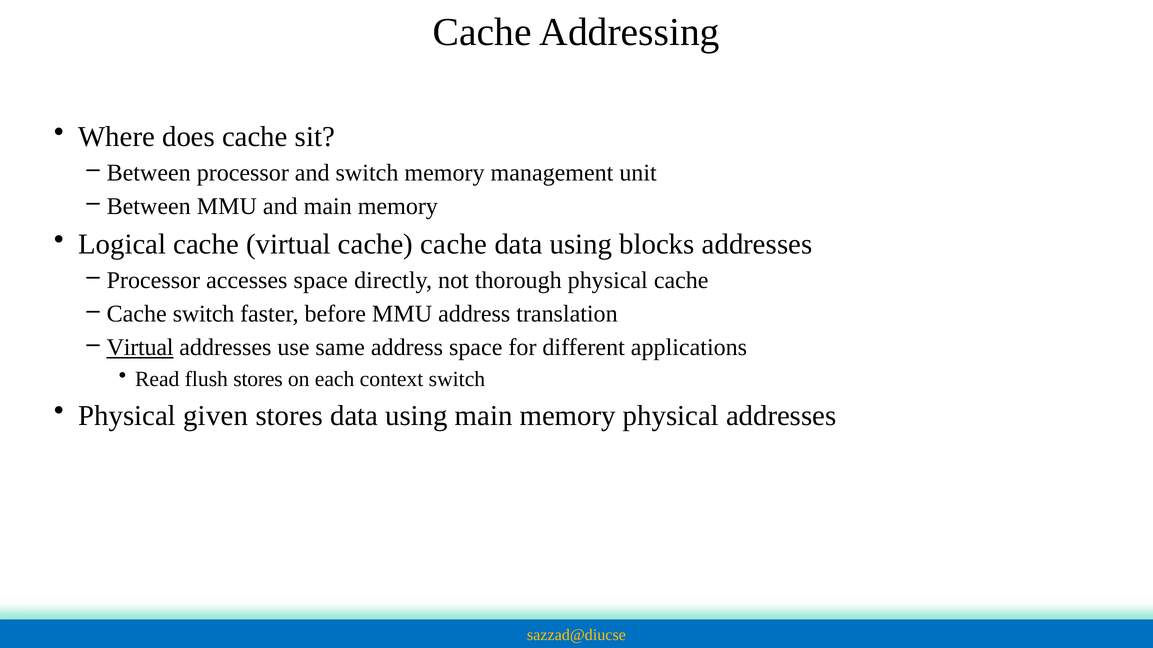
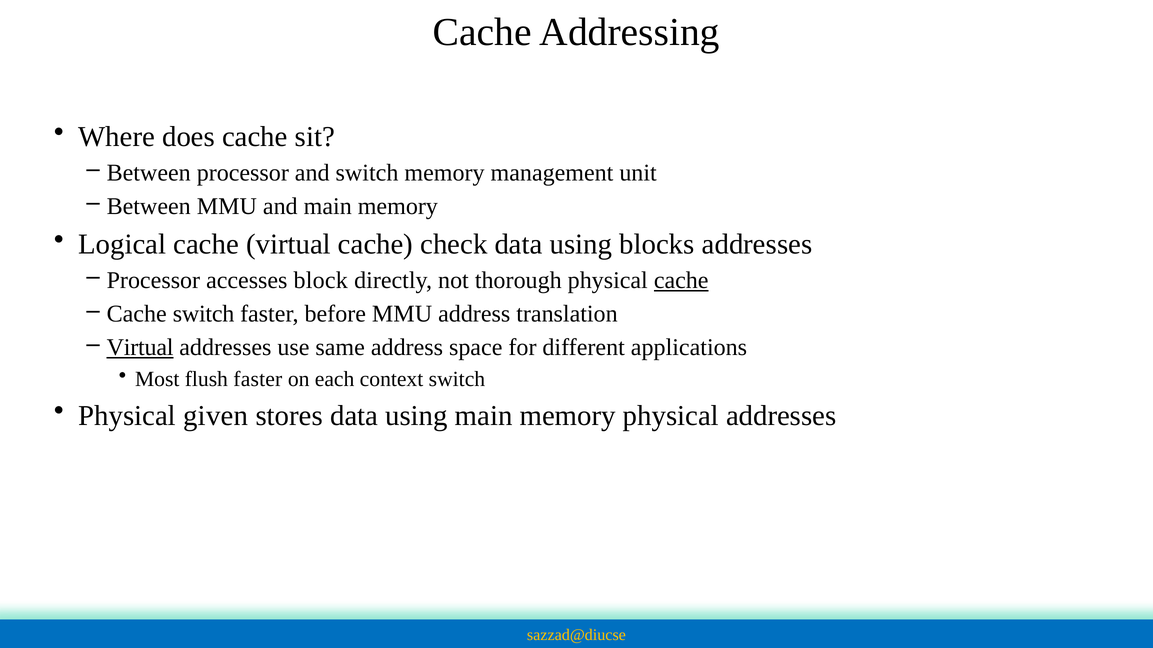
cache cache: cache -> check (454, 244)
accesses space: space -> block (321, 281)
cache underline: none -> present (681, 281)
Read: Read -> Most (157, 379)
flush stores: stores -> faster (258, 379)
